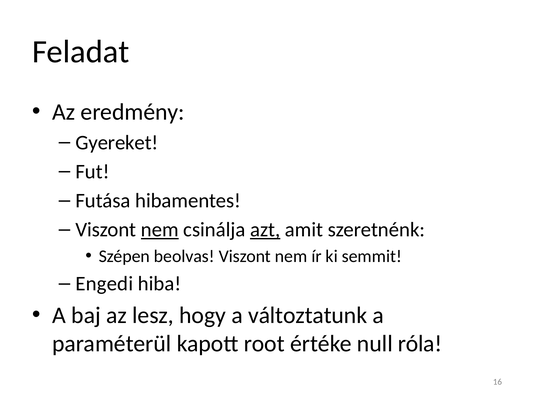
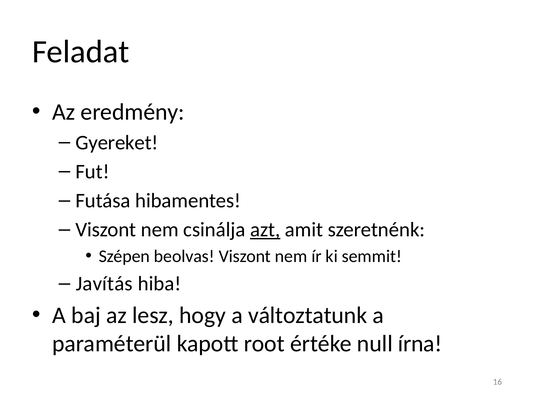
nem underline: present -> none (160, 230)
Engedi: Engedi -> Javítás (104, 284)
róla: róla -> írna (420, 344)
